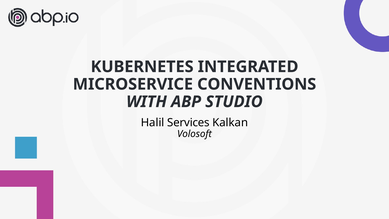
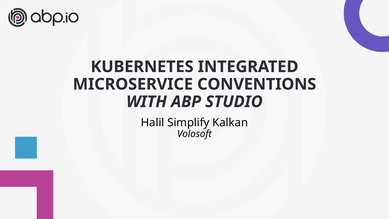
Services: Services -> Simplify (188, 122)
